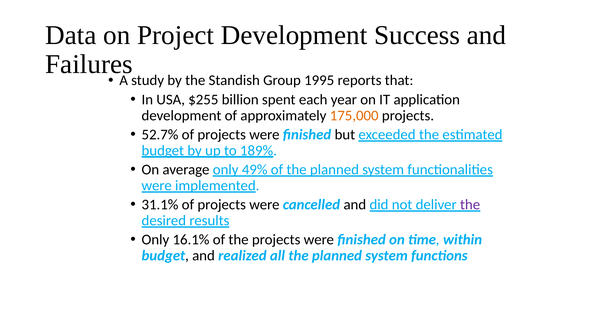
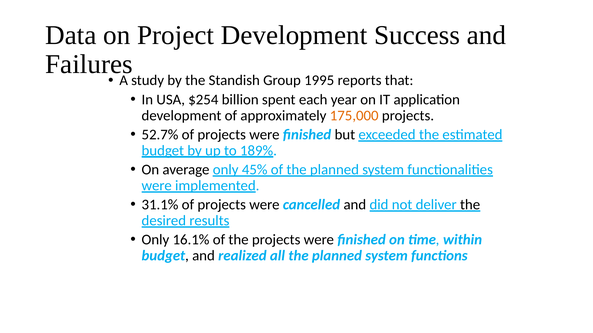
$255: $255 -> $254 (203, 100)
49%: 49% -> 45% (255, 170)
the colour: purple -> black (470, 205)
